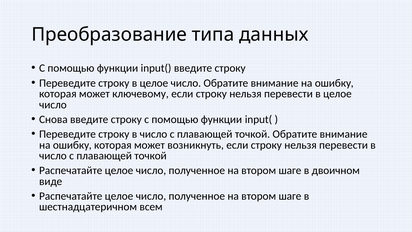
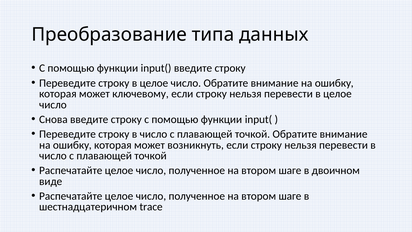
всем: всем -> trace (151, 207)
